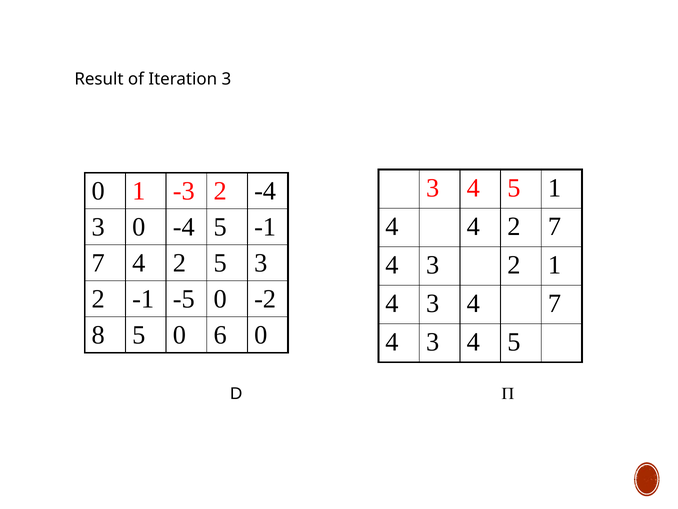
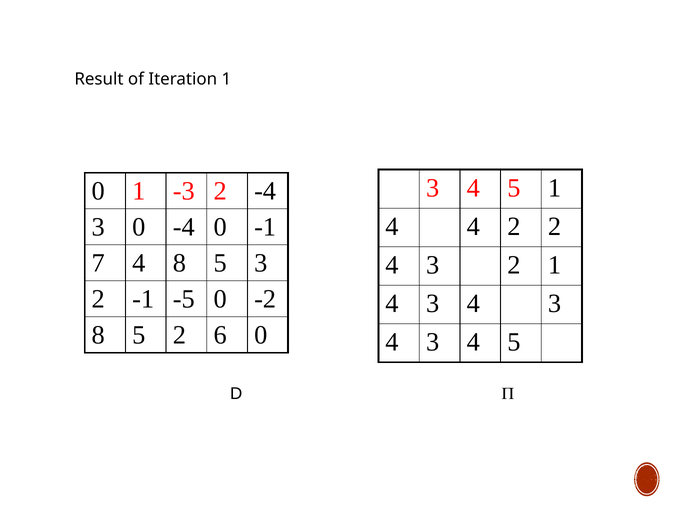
Iteration 3: 3 -> 1 (226, 79)
2 7: 7 -> 2 (555, 226)
-4 5: 5 -> 0 (220, 227)
7 4 2: 2 -> 8 (179, 263)
7: 7 -> 3 (555, 303)
5 0: 0 -> 2 (179, 335)
